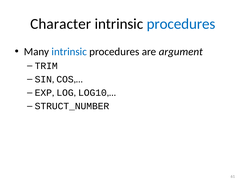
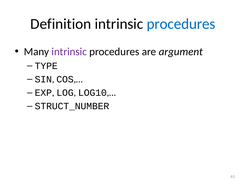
Character: Character -> Definition (61, 24)
intrinsic colour: blue -> purple (69, 52)
TRIM: TRIM -> TYPE (46, 66)
